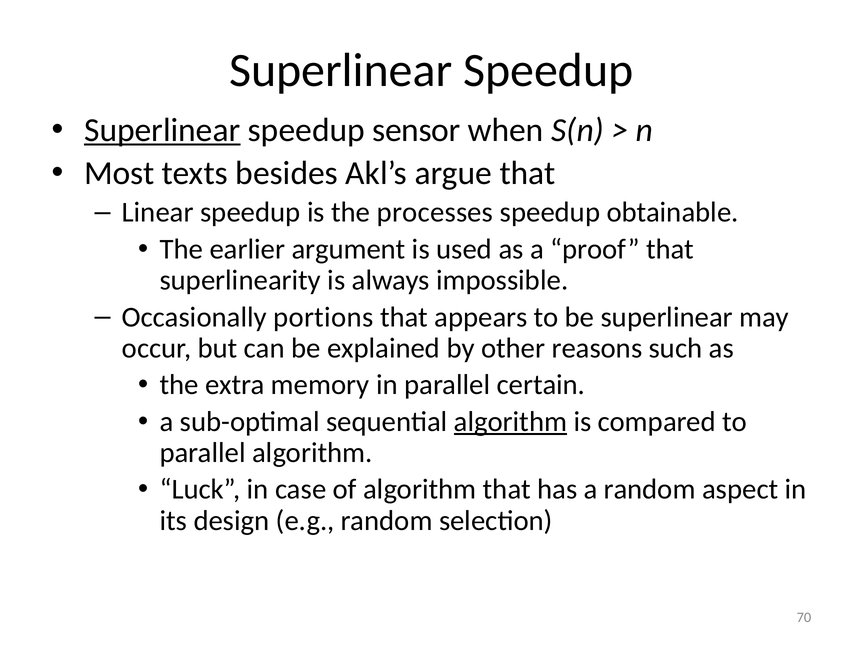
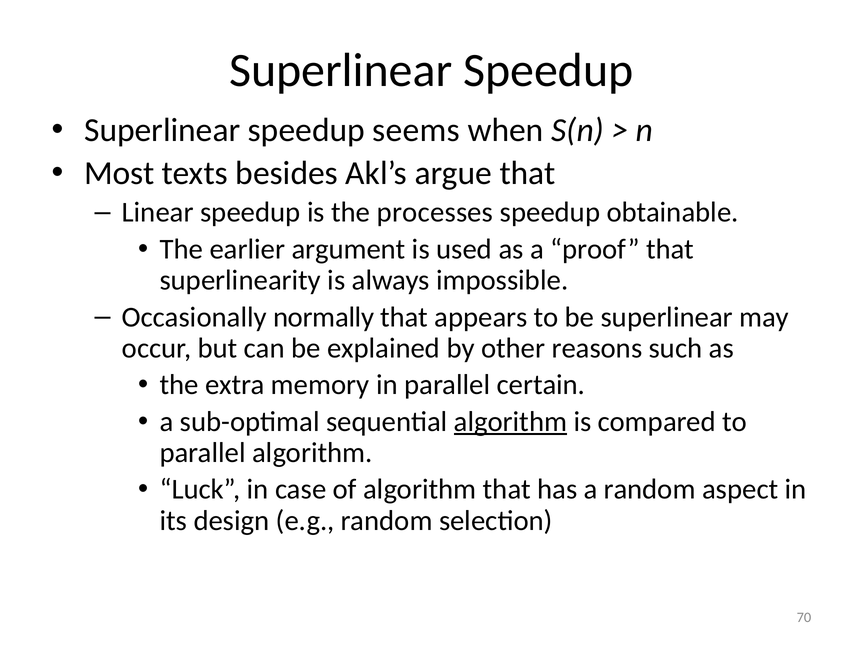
Superlinear underline: present -> none (162, 130)
sensor: sensor -> seems (416, 130)
portions: portions -> normally (324, 317)
